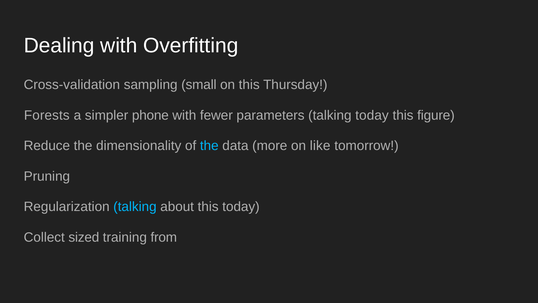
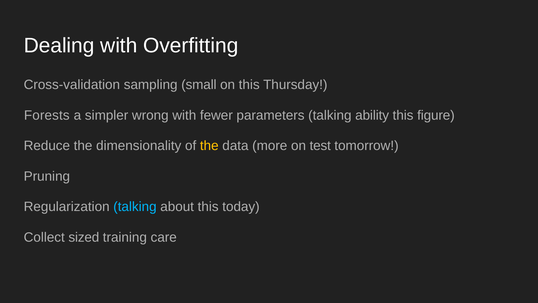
phone: phone -> wrong (150, 115)
talking today: today -> ability (372, 115)
the colour: light blue -> yellow (209, 146)
like: like -> test (320, 146)
from: from -> care (164, 237)
